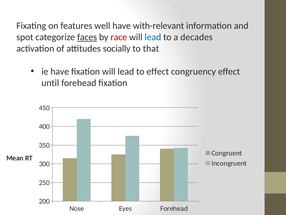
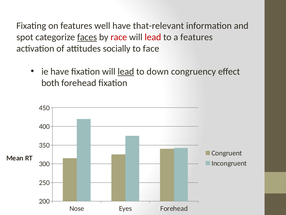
with-relevant: with-relevant -> that-relevant (158, 26)
lead colour: blue -> red (153, 37)
a decades: decades -> features (197, 37)
that: that -> face (151, 48)
lead underline: none -> present (126, 71)
to effect: effect -> down (158, 71)
until: until -> both (50, 83)
